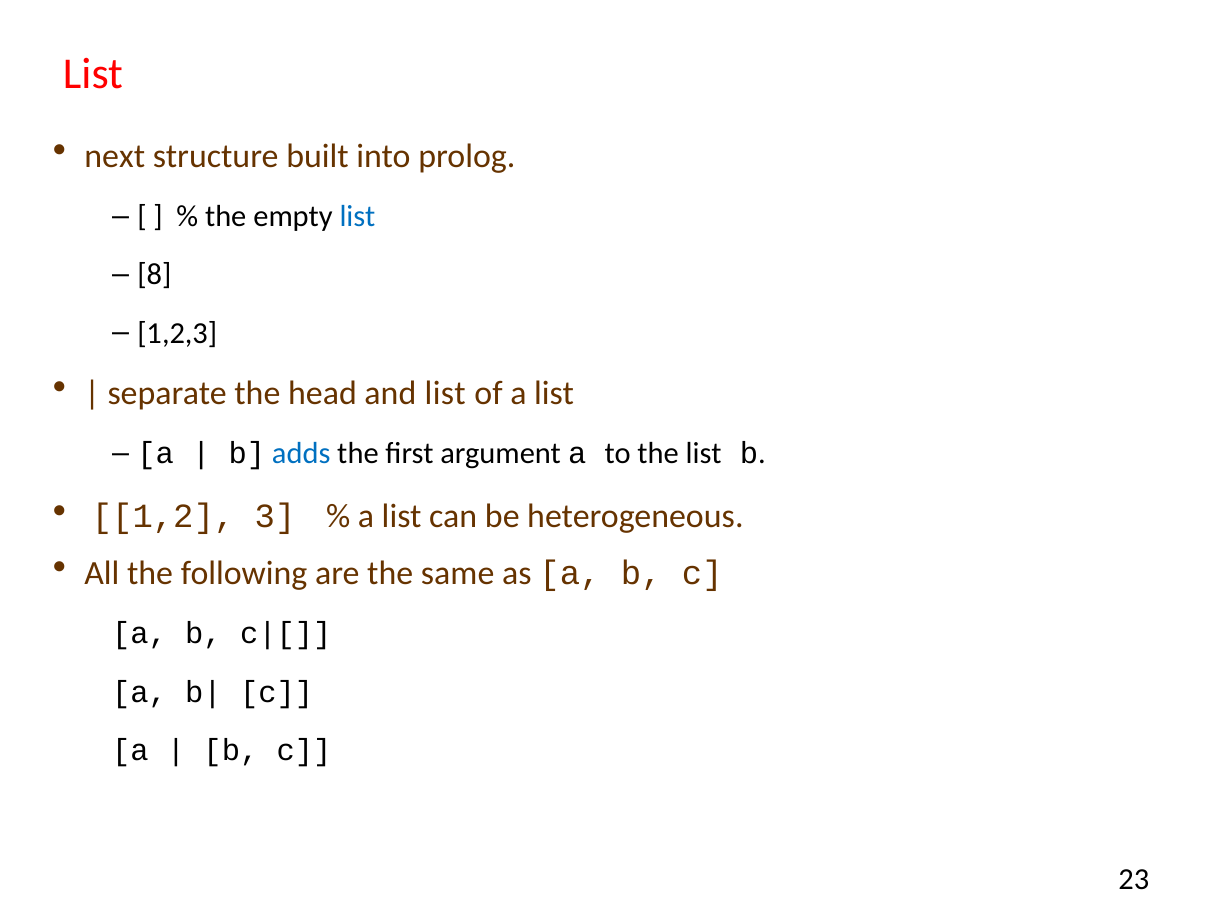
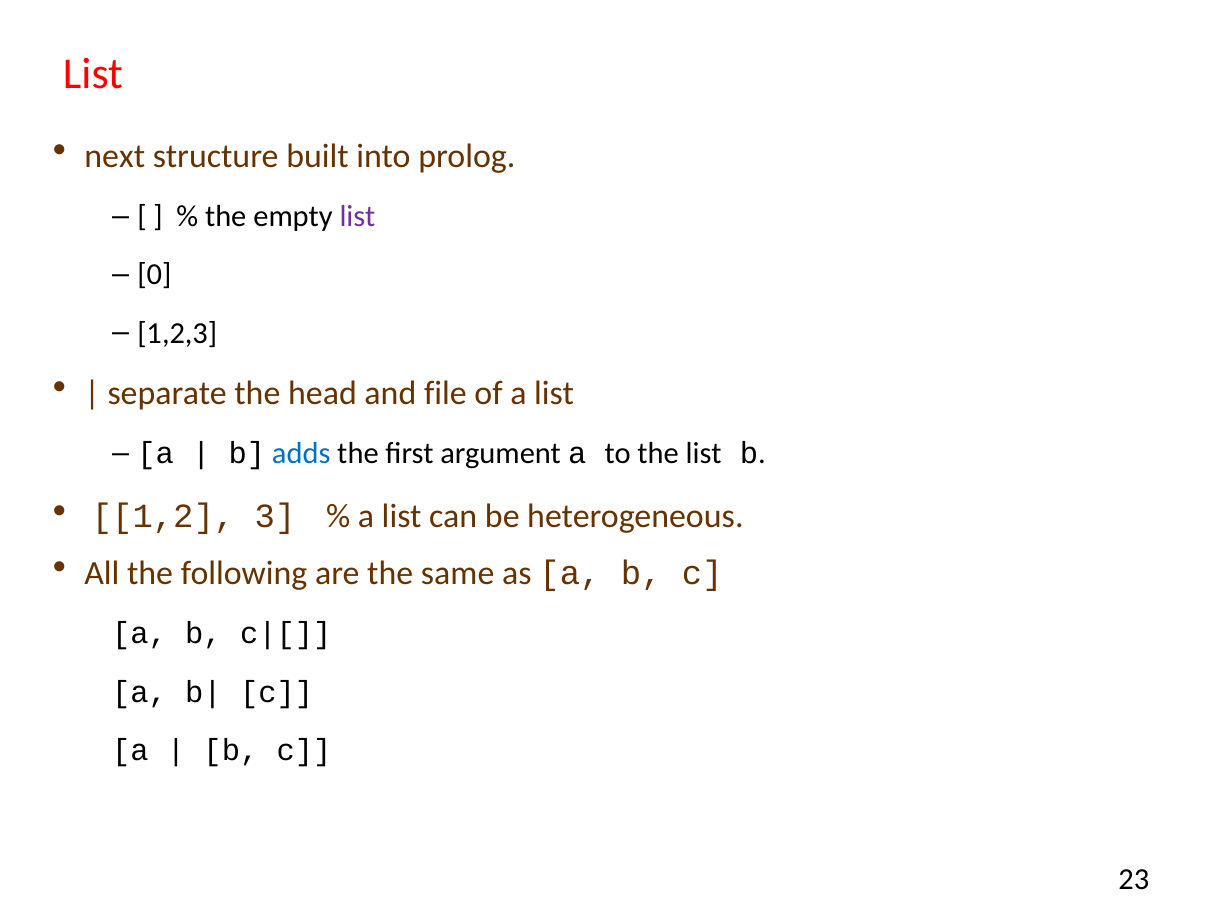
list colour: blue -> purple (357, 216)
8: 8 -> 0 (154, 275)
and list: list -> file (445, 393)
